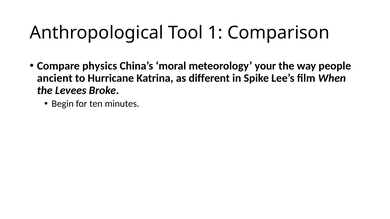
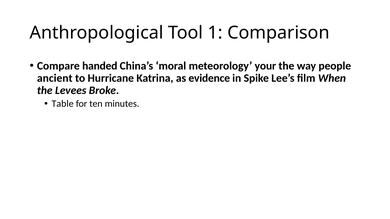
physics: physics -> handed (100, 66)
different: different -> evidence (209, 78)
Begin: Begin -> Table (63, 104)
